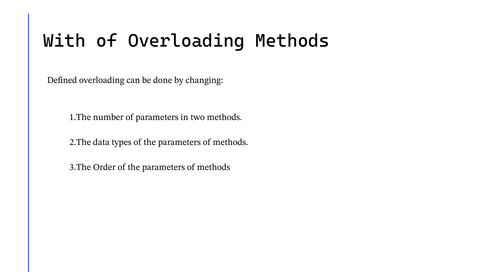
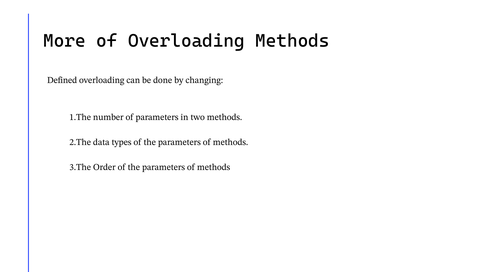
With: With -> More (65, 41)
